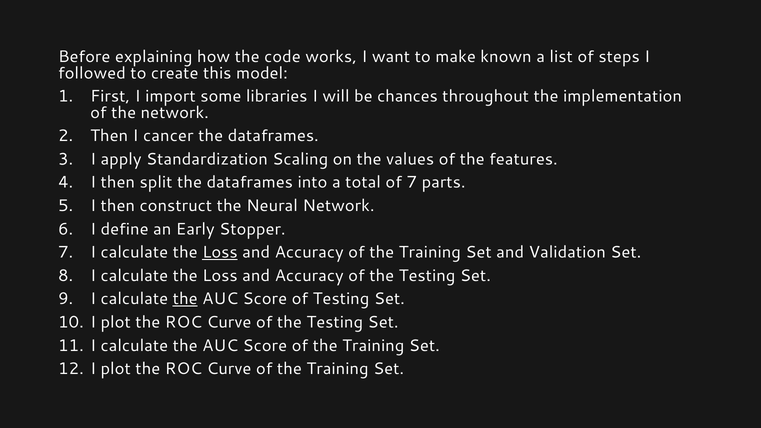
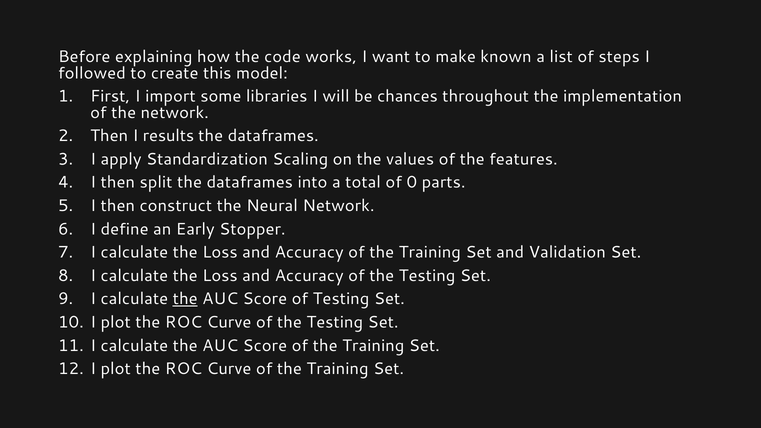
cancer: cancer -> results (168, 136)
of 7: 7 -> 0 (412, 183)
Loss underline: present -> none (220, 252)
